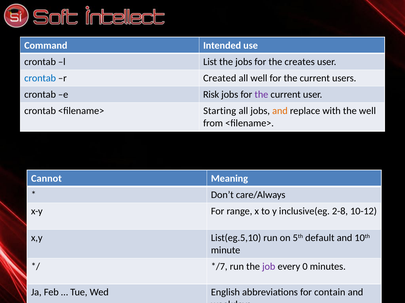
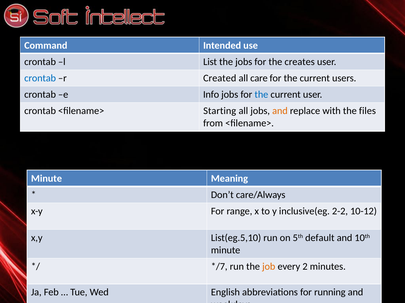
all well: well -> care (259, 78)
Risk: Risk -> Info (211, 95)
the colour: purple -> blue (261, 95)
the well: well -> files (367, 111)
Cannot: Cannot -> Minute (46, 179)
2-8: 2-8 -> 2-2 (340, 212)
job colour: purple -> orange (269, 267)
0: 0 -> 2 (305, 267)
contain: contain -> running (330, 293)
